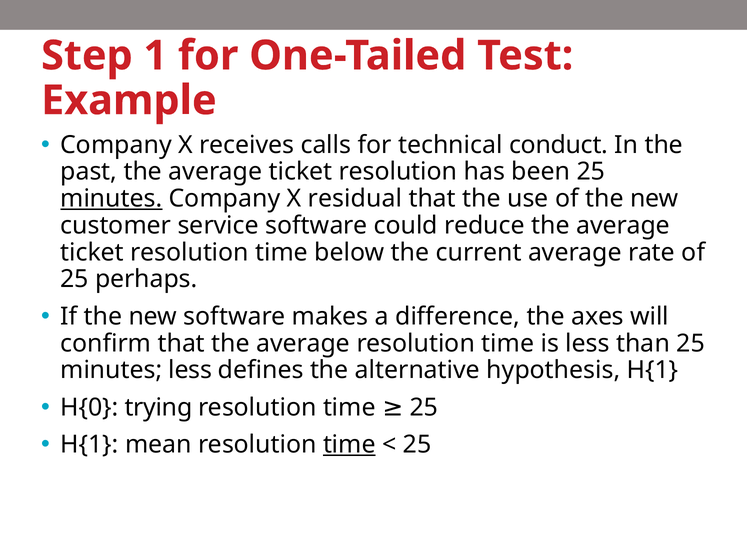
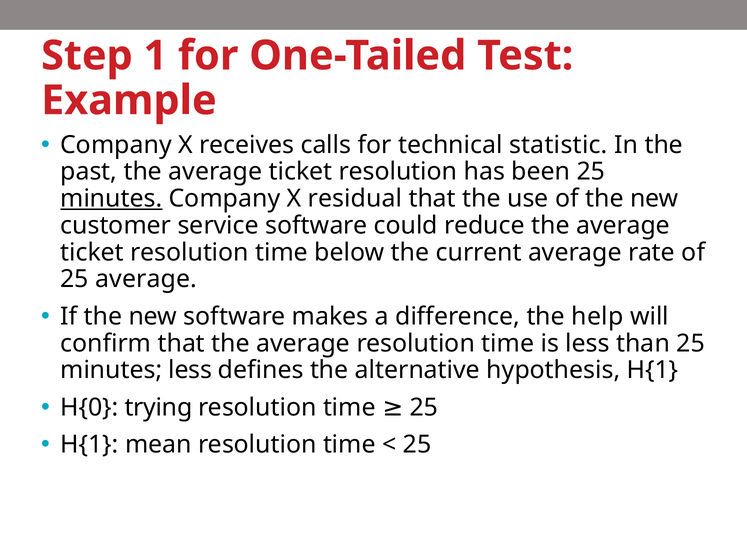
conduct: conduct -> statistic (558, 145)
25 perhaps: perhaps -> average (146, 279)
axes: axes -> help (597, 317)
time underline: present -> none (349, 445)
